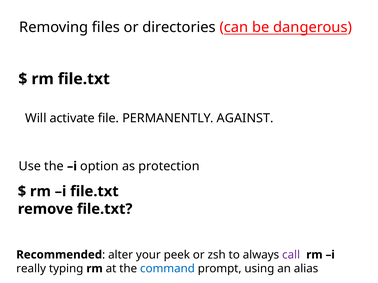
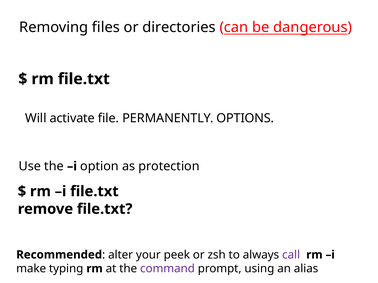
AGAINST: AGAINST -> OPTIONS (245, 118)
really: really -> make (31, 269)
command colour: blue -> purple (167, 269)
